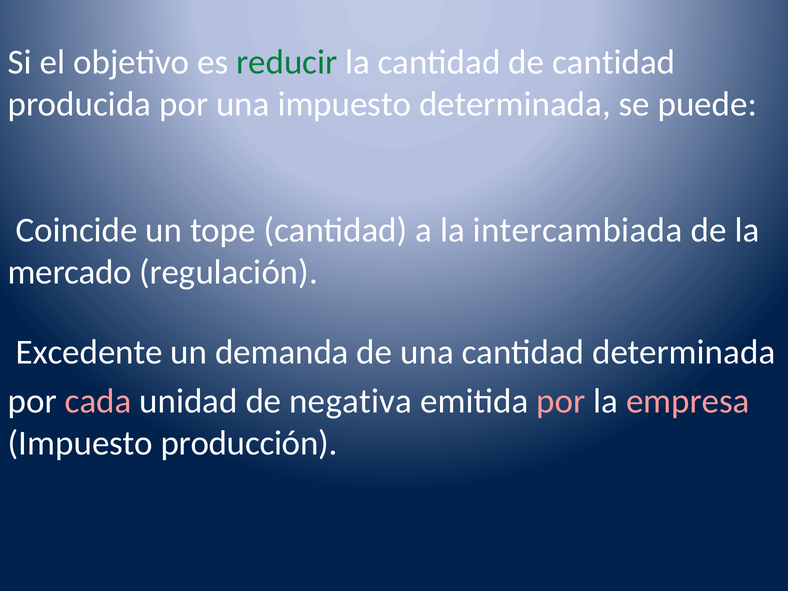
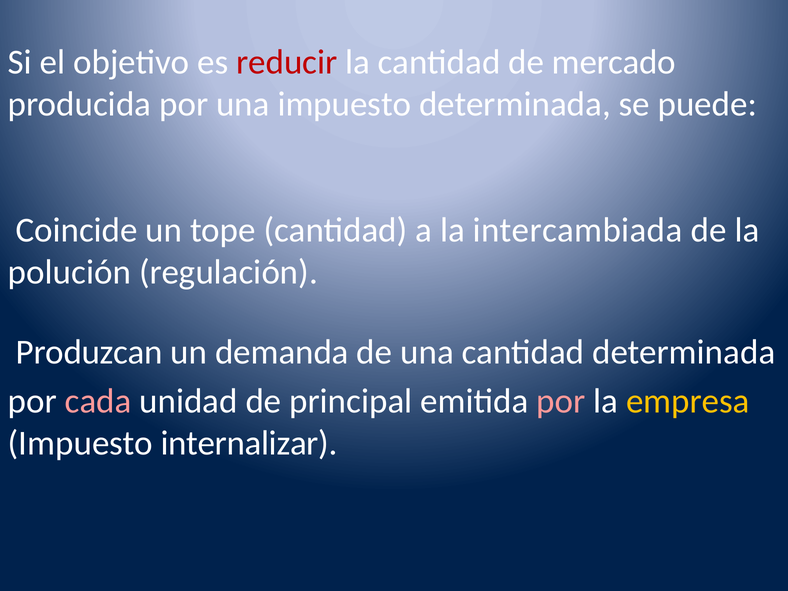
reducir colour: green -> red (287, 62)
de cantidad: cantidad -> mercado (614, 62)
mercado: mercado -> polución (70, 272)
Excedente: Excedente -> Produzcan (89, 352)
negativa: negativa -> principal (351, 401)
empresa colour: pink -> yellow (688, 401)
producción: producción -> internalizar (249, 443)
